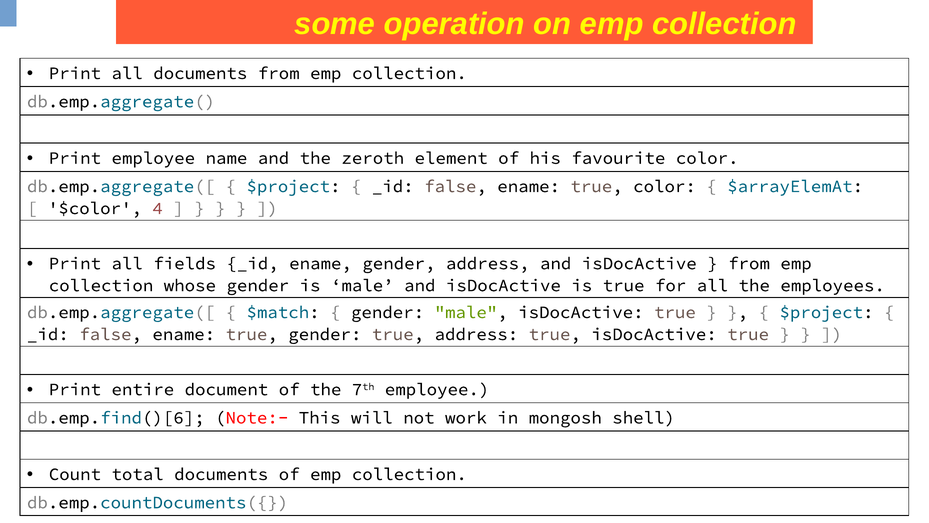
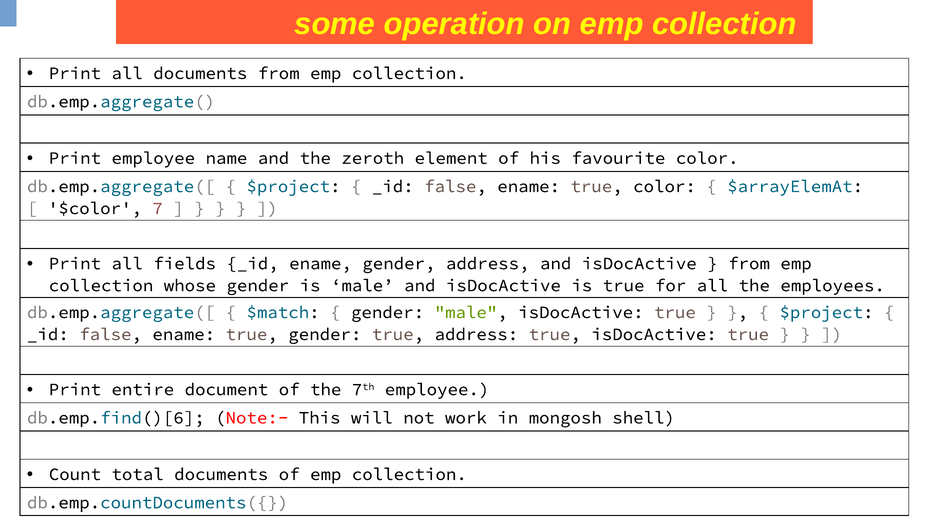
4: 4 -> 7 (158, 208)
